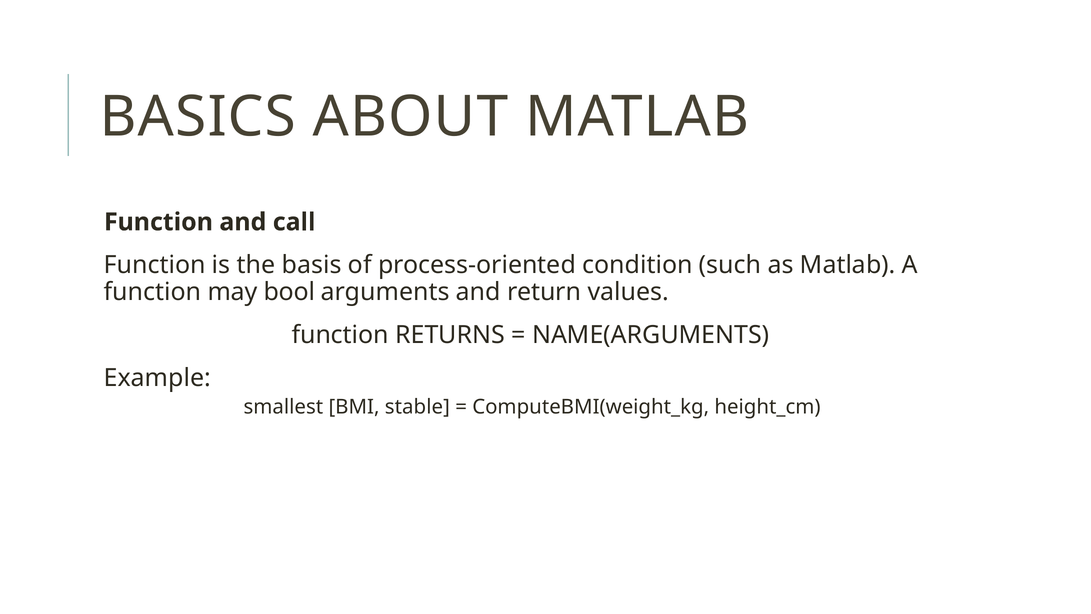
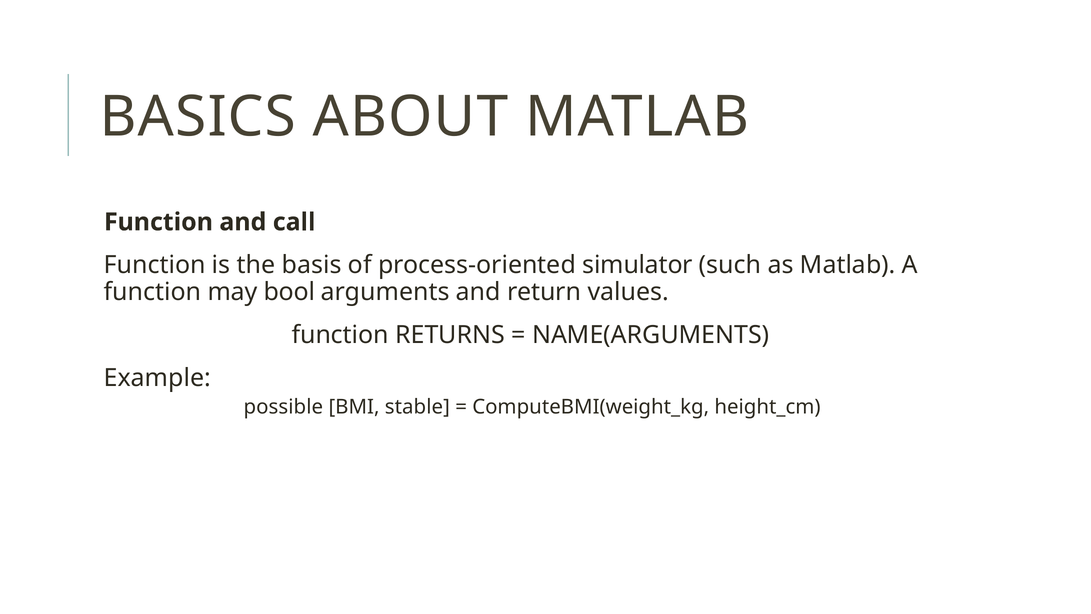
condition: condition -> simulator (638, 265)
smallest: smallest -> possible (283, 407)
